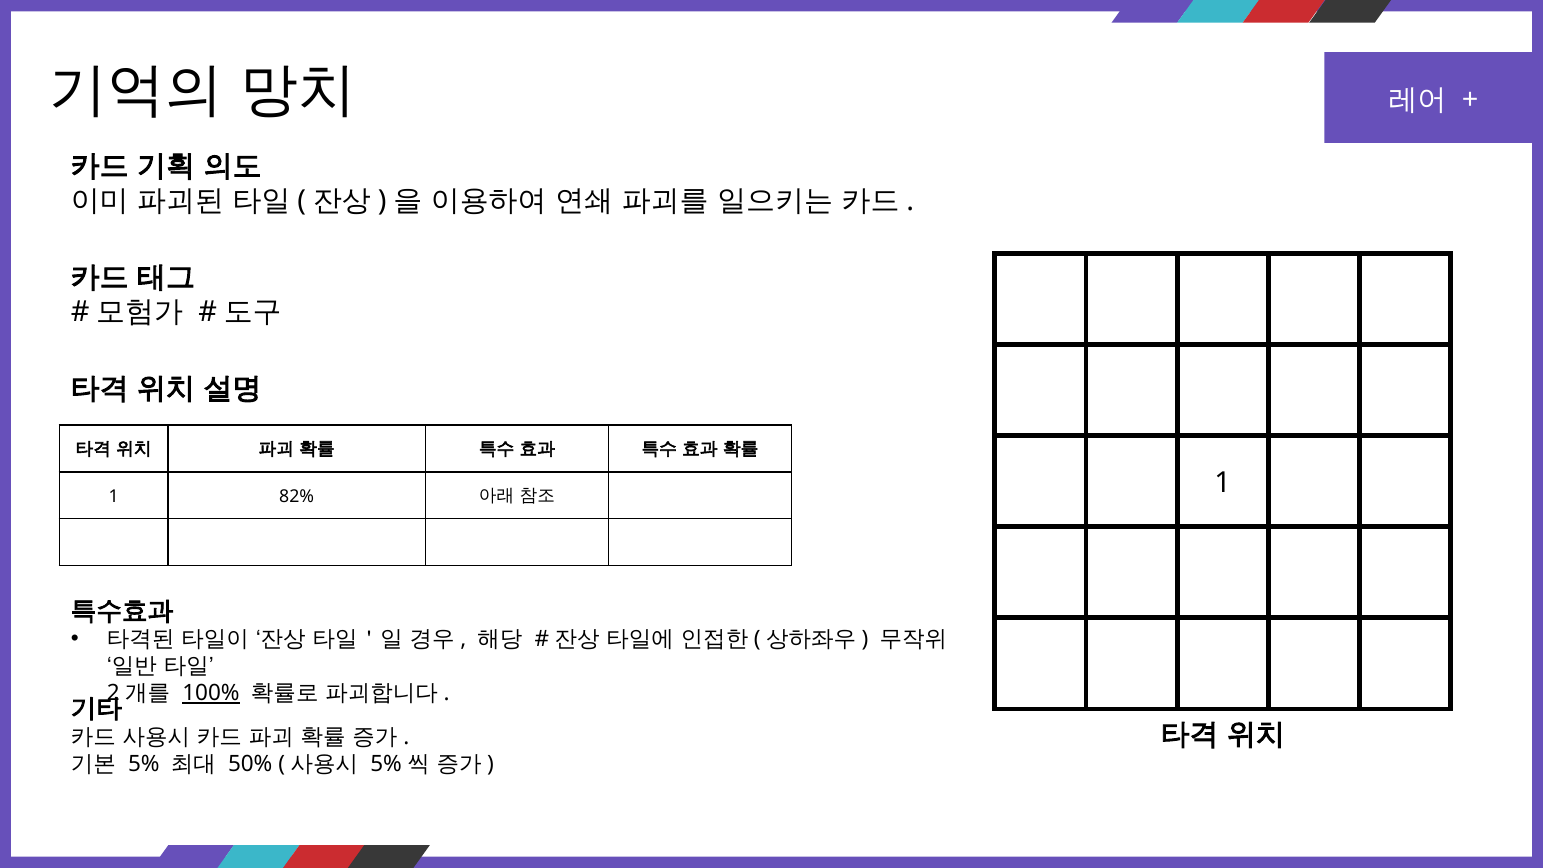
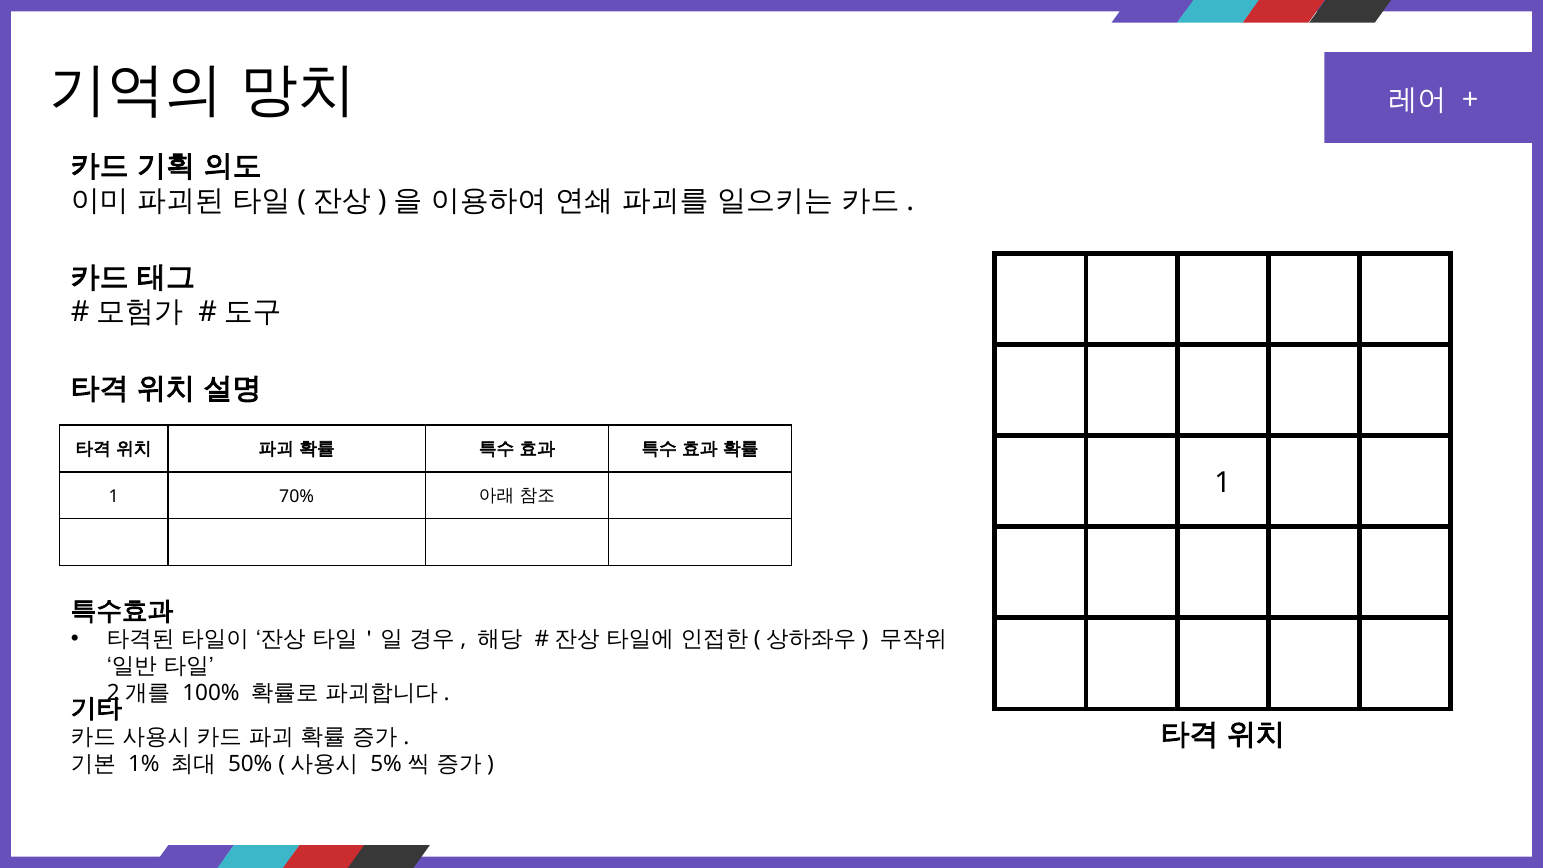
82%: 82% -> 70% (297, 496)
100% underline: present -> none (211, 693)
5%: 5% -> 1% (144, 764)
